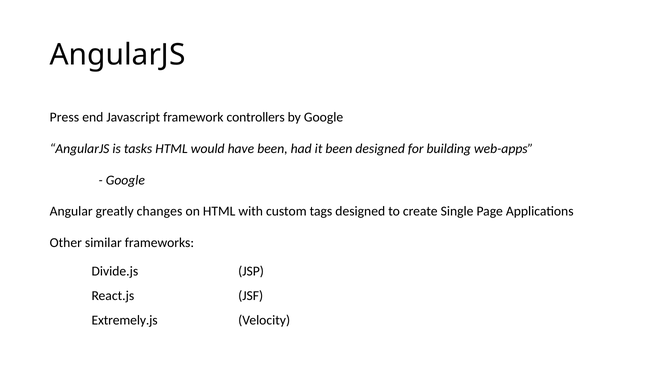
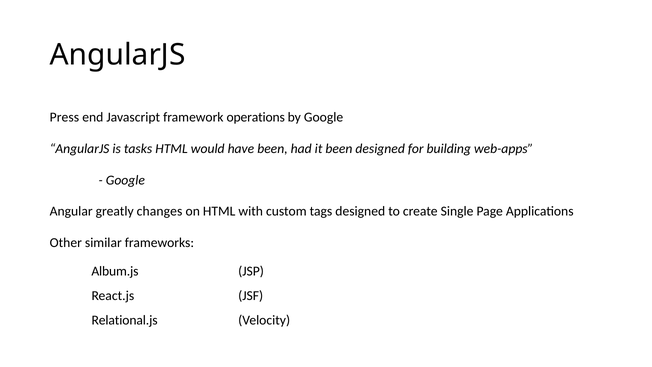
controllers: controllers -> operations (256, 117)
Divide.js: Divide.js -> Album.js (115, 271)
Extremely.js: Extremely.js -> Relational.js (125, 320)
